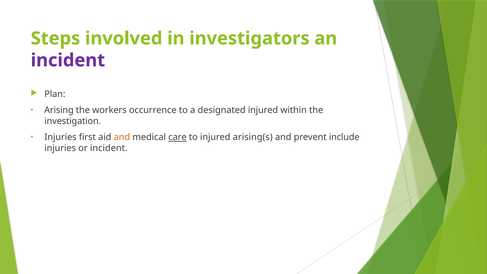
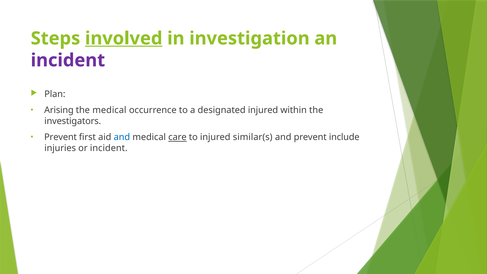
involved underline: none -> present (124, 38)
investigators: investigators -> investigation (249, 38)
the workers: workers -> medical (109, 110)
investigation: investigation -> investigators (73, 121)
Injuries: Injuries -> Prevent (61, 137)
and colour: orange -> blue (122, 137)
arising(s: arising(s -> similar(s (253, 137)
